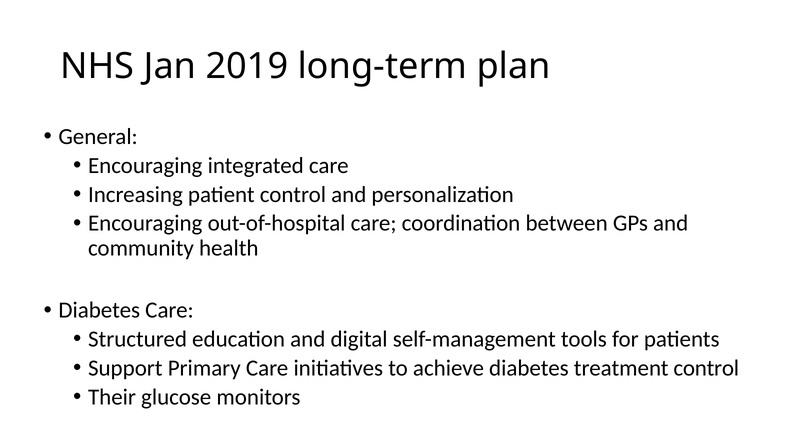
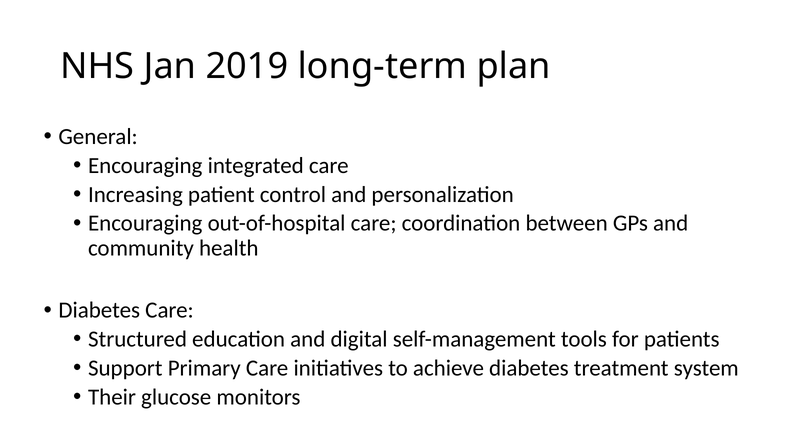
treatment control: control -> system (706, 368)
